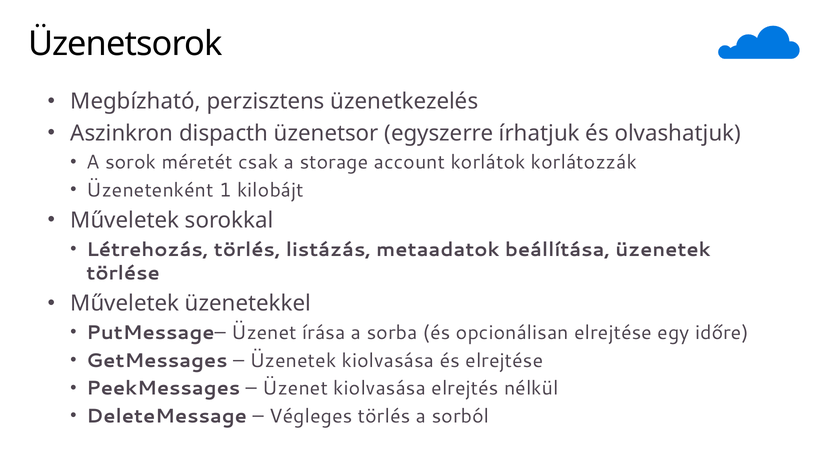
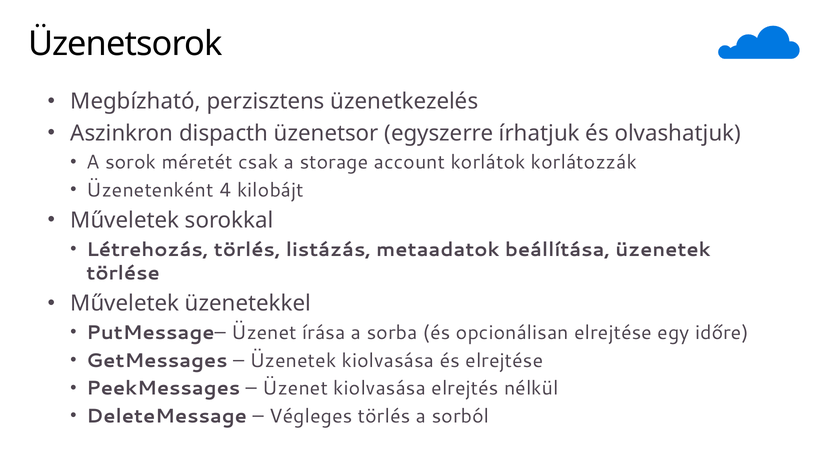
1: 1 -> 4 (225, 190)
